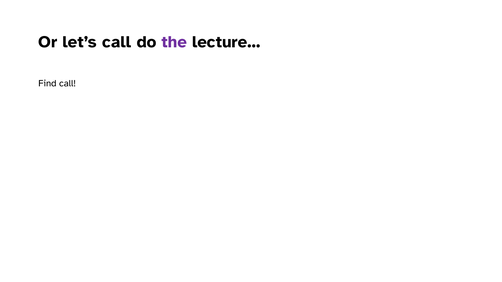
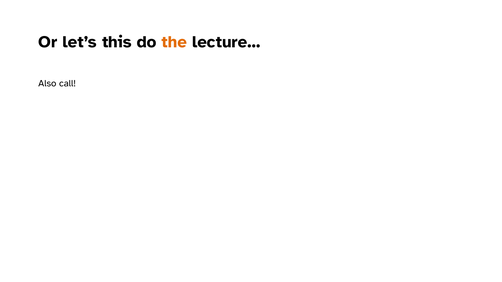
let’s call: call -> this (117, 42)
the colour: purple -> orange (174, 42)
Find: Find -> Also (47, 83)
